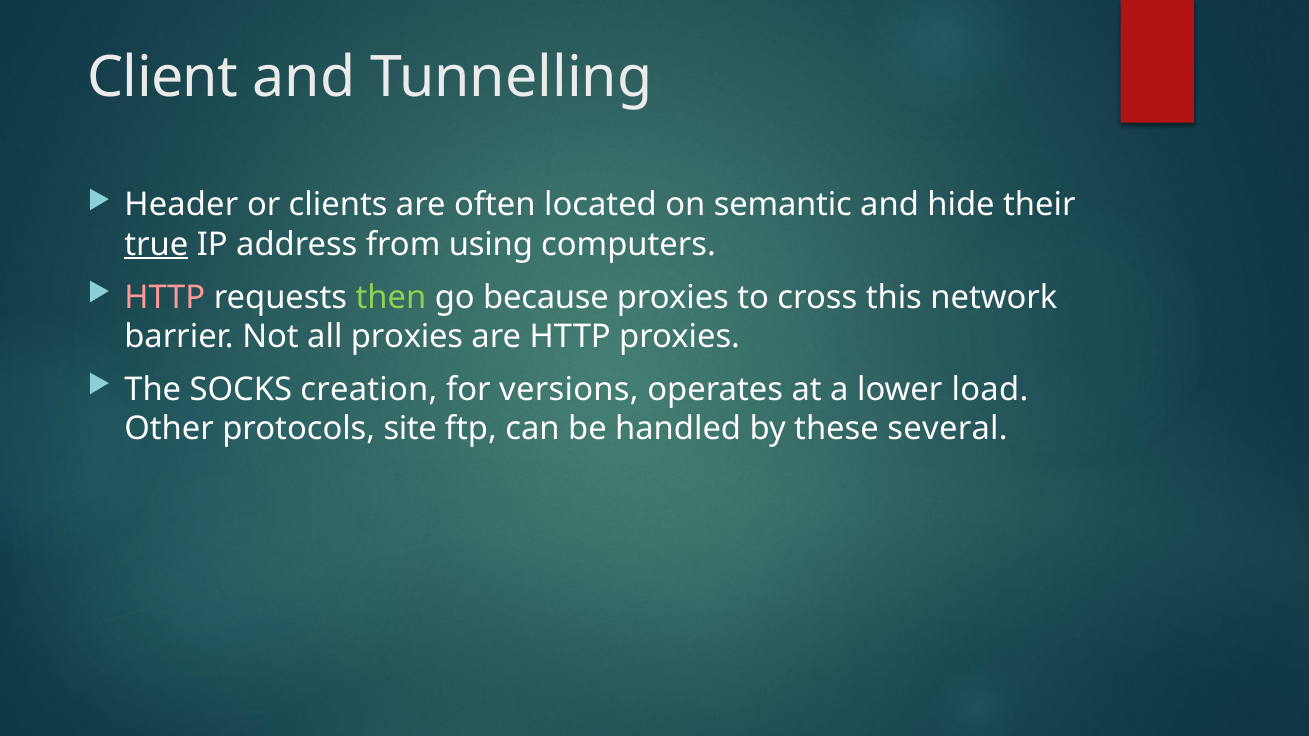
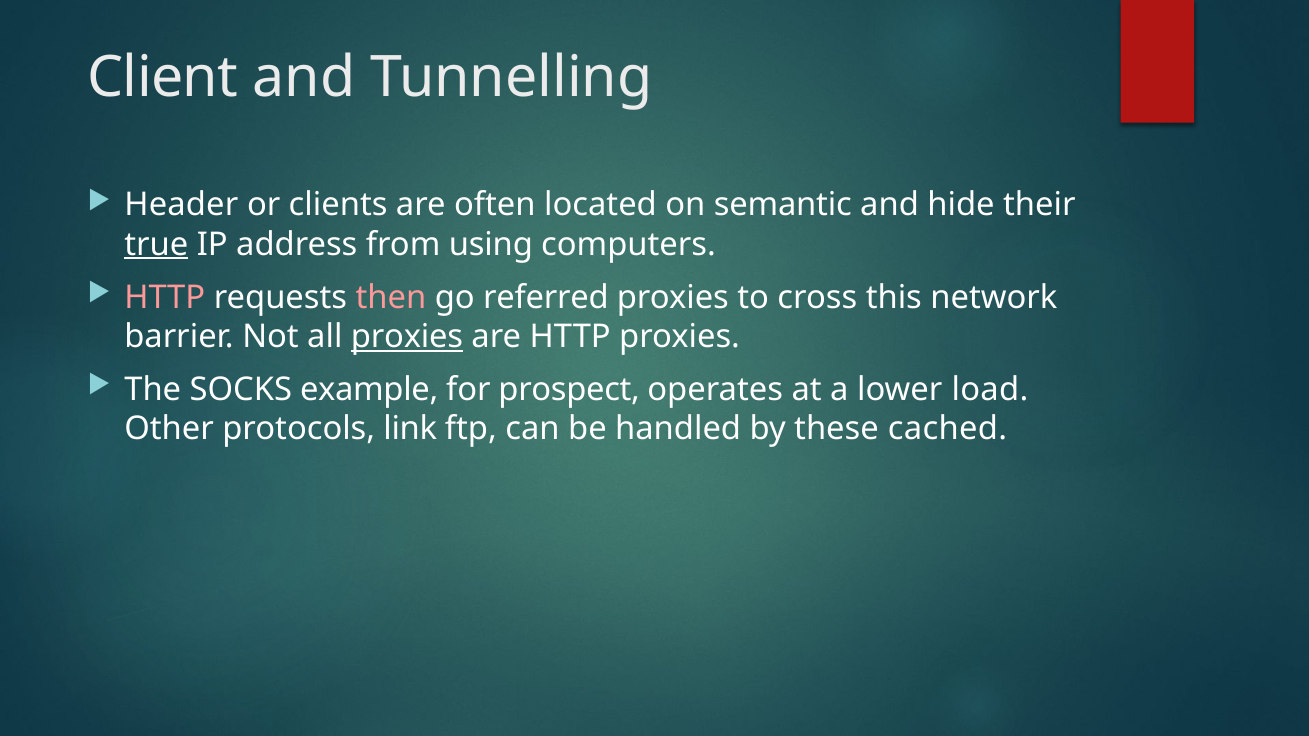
then colour: light green -> pink (391, 297)
because: because -> referred (546, 297)
proxies underline: none -> present (407, 337)
creation: creation -> example (369, 390)
versions: versions -> prospect (569, 390)
site: site -> link (410, 429)
several: several -> cached (948, 429)
